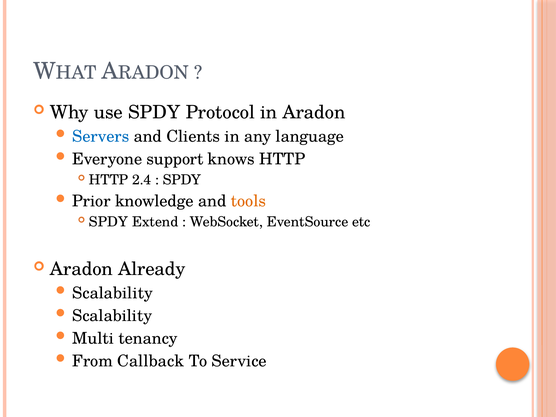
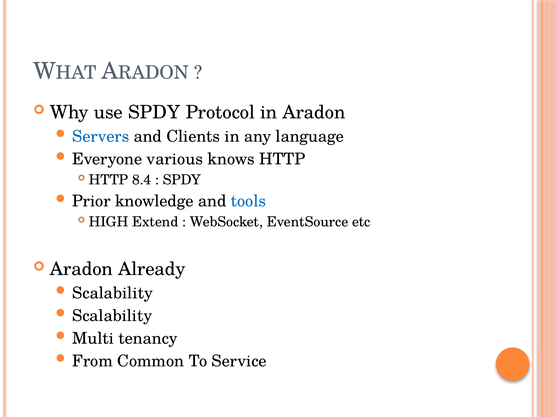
support: support -> various (175, 159)
2.4: 2.4 -> 8.4 (142, 180)
tools colour: orange -> blue (248, 201)
SPDY: SPDY -> HIGH (109, 222)
Callback: Callback -> Common (151, 361)
